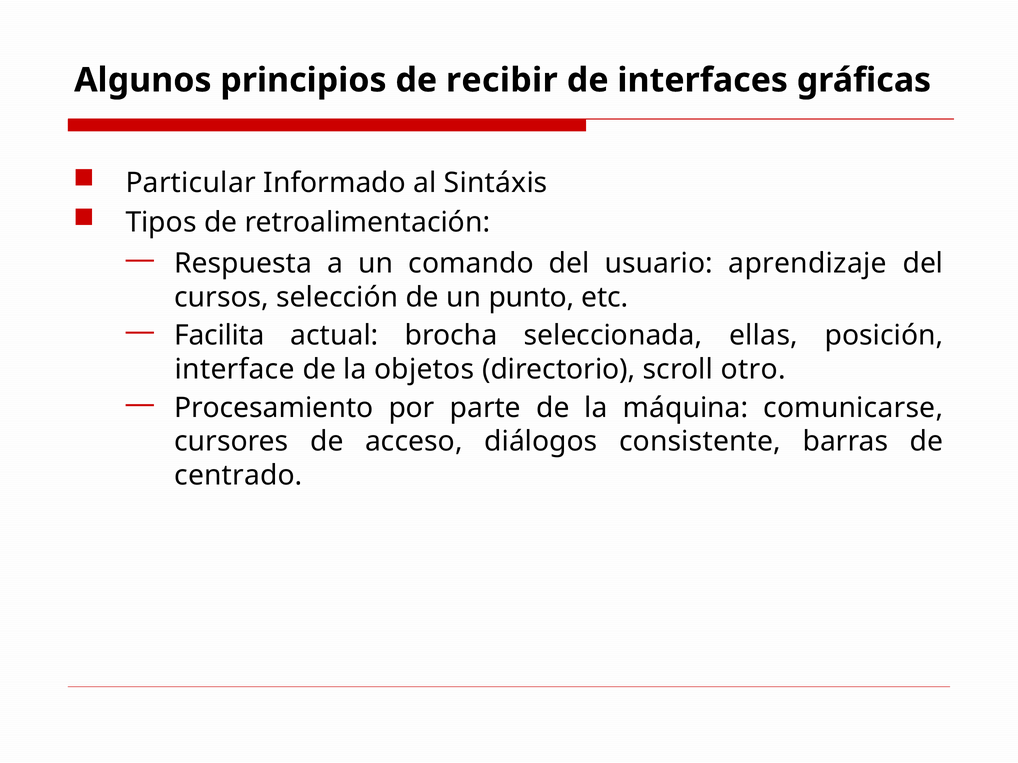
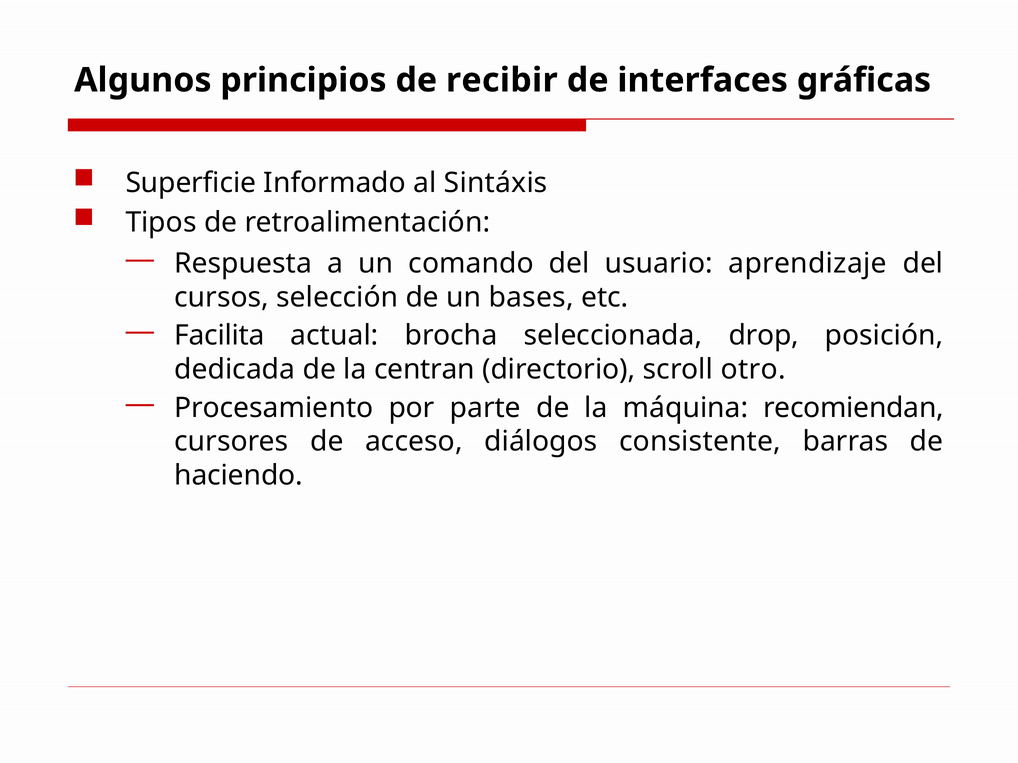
Particular: Particular -> Superficie (191, 183)
punto: punto -> bases (531, 298)
ellas: ellas -> drop (764, 336)
interface: interface -> dedicada (235, 370)
objetos: objetos -> centran (424, 370)
comunicarse: comunicarse -> recomiendan (853, 408)
centrado: centrado -> haciendo (239, 476)
